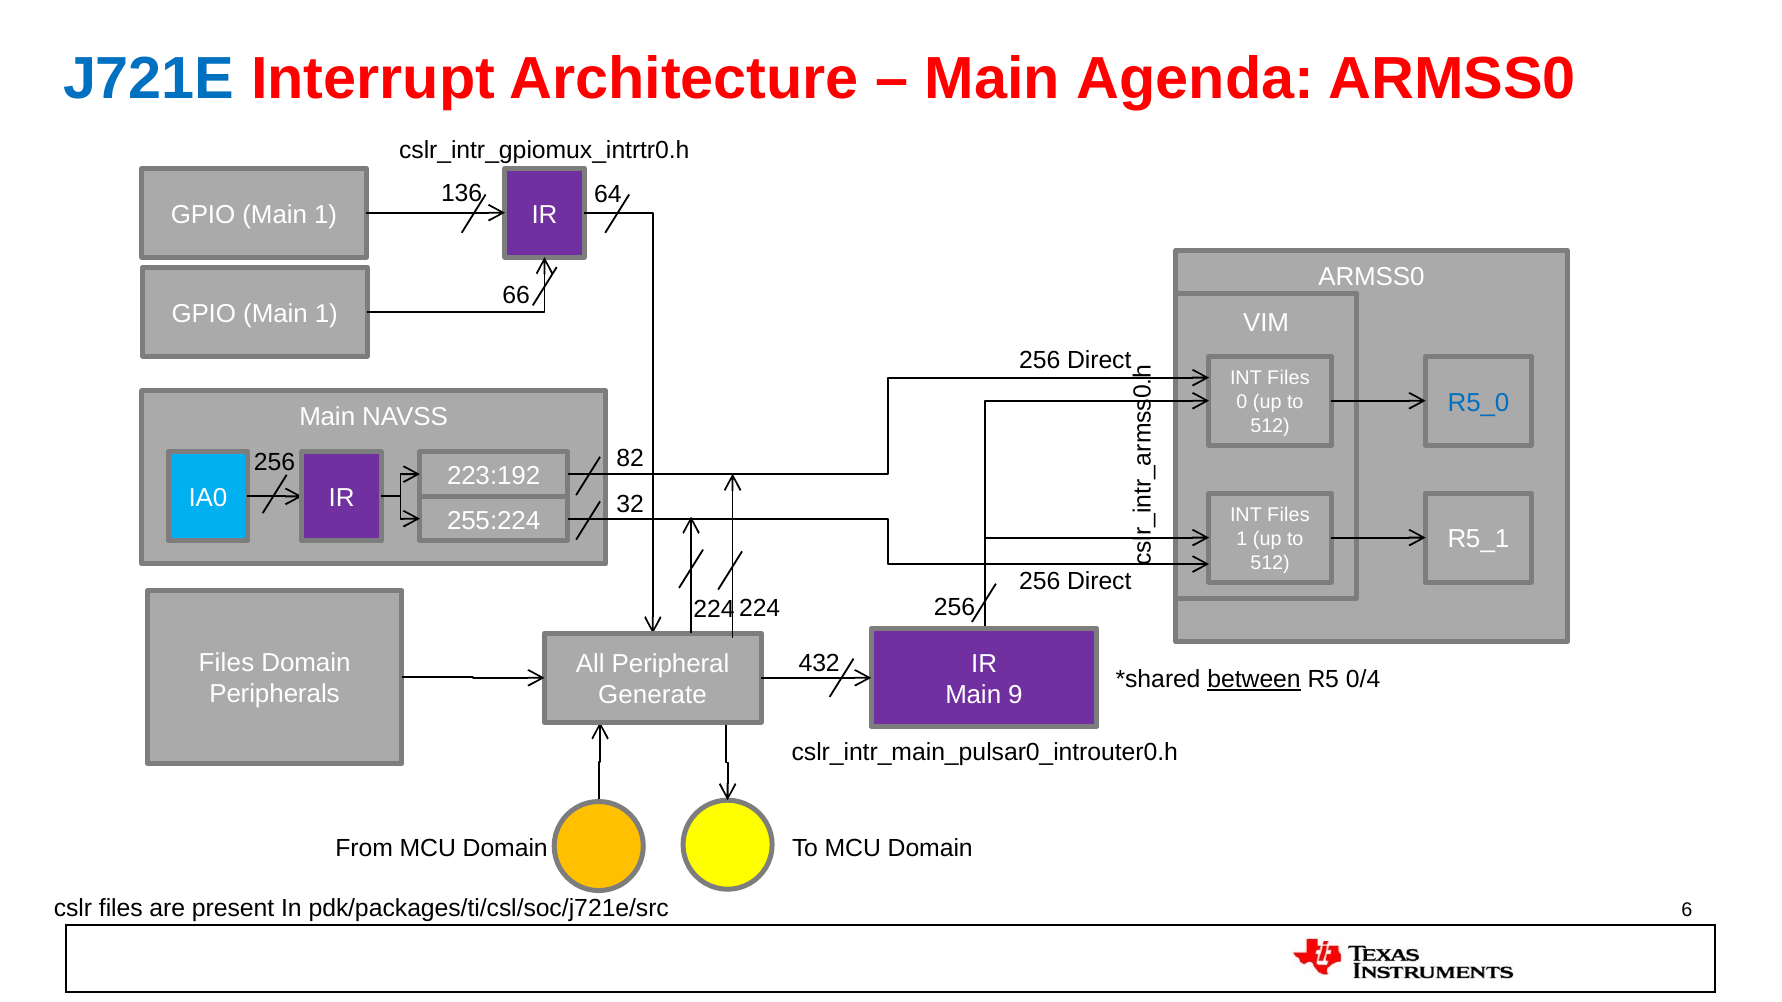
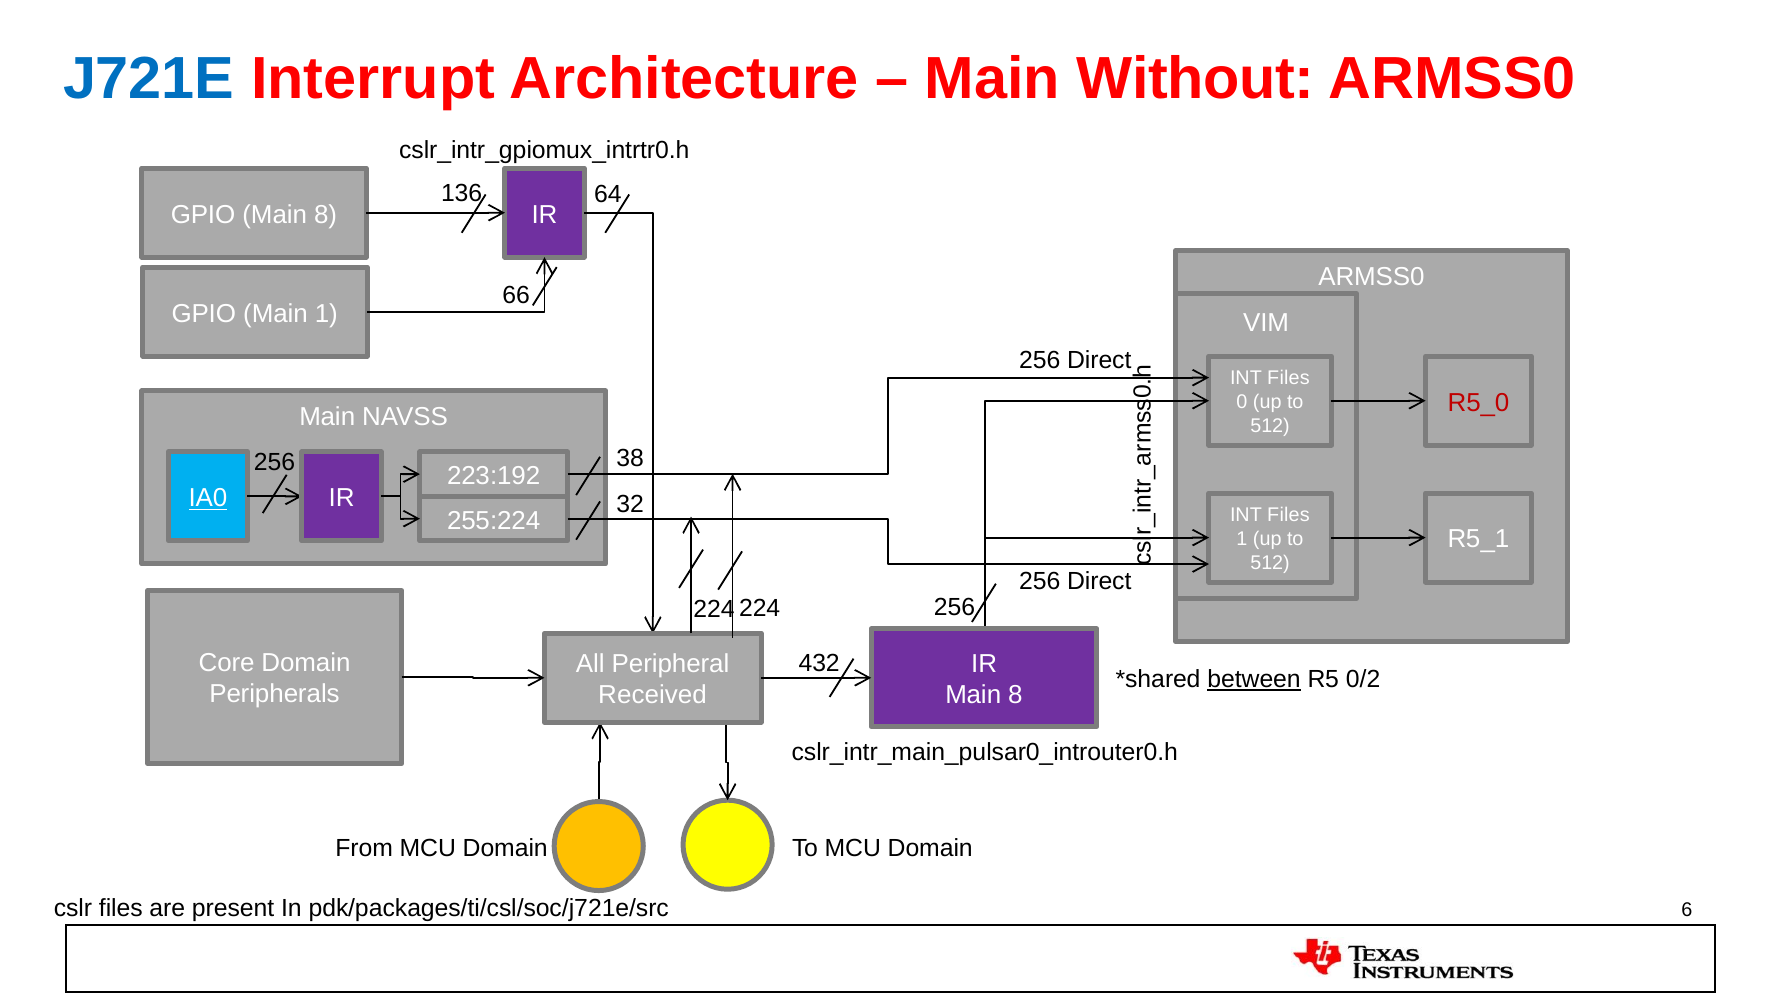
Agenda: Agenda -> Without (1196, 79)
1: 1 -> 8 (326, 215)
R5_0 colour: blue -> red (1478, 403)
82: 82 -> 38 (630, 458)
IA0 underline: none -> present (208, 498)
Files: Files -> Core (227, 664)
0/4: 0/4 -> 0/2 (1363, 679)
Generate: Generate -> Received (653, 695)
9: 9 -> 8 (1015, 695)
